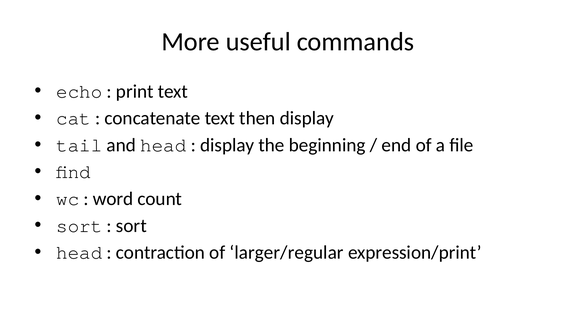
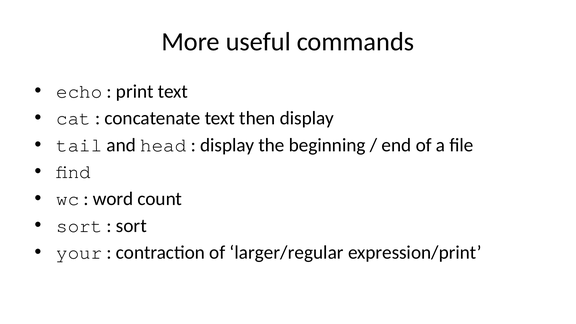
head: head -> your (79, 253)
